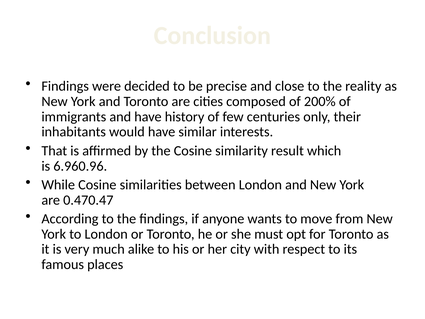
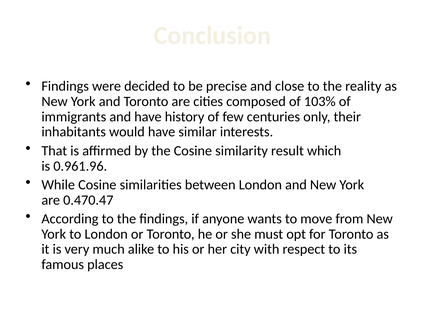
200%: 200% -> 103% (320, 101)
6.960.96: 6.960.96 -> 0.961.96 (80, 166)
